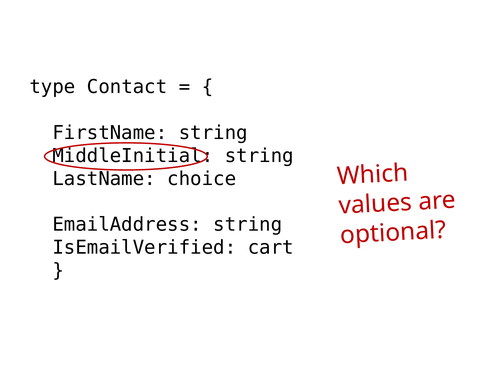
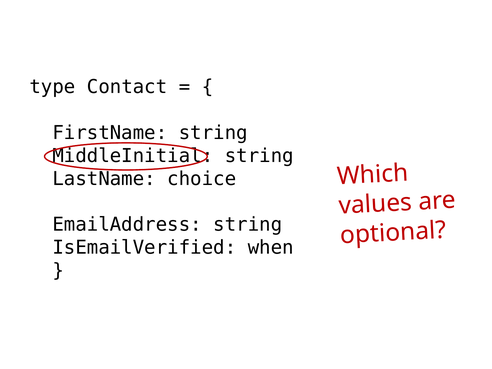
cart: cart -> when (271, 248)
